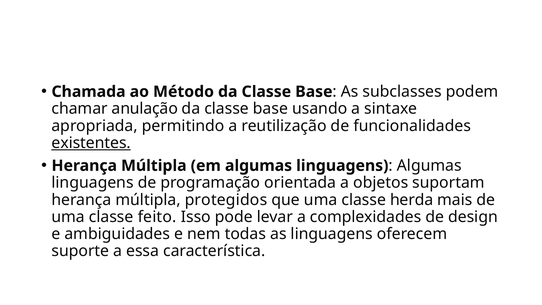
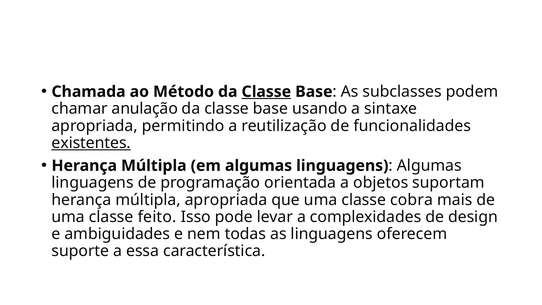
Classe underline: none -> present (266, 92)
múltipla protegidos: protegidos -> apropriada (226, 200)
herda: herda -> cobra (411, 200)
